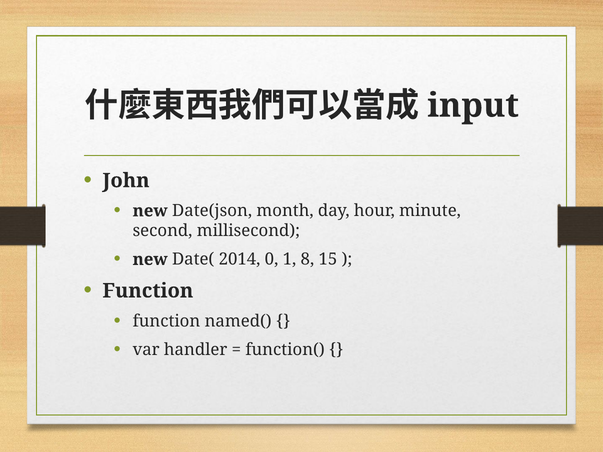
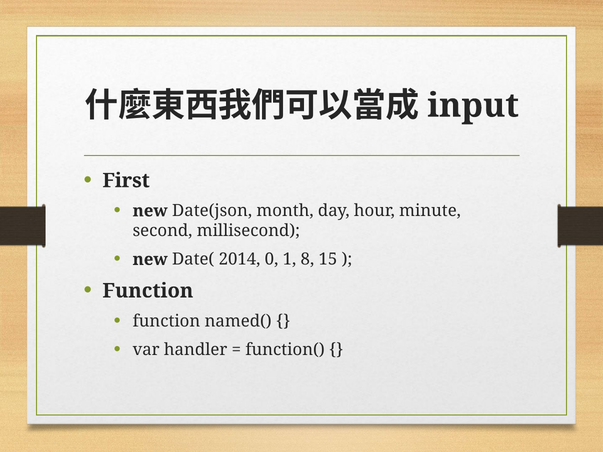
John: John -> First (126, 181)
